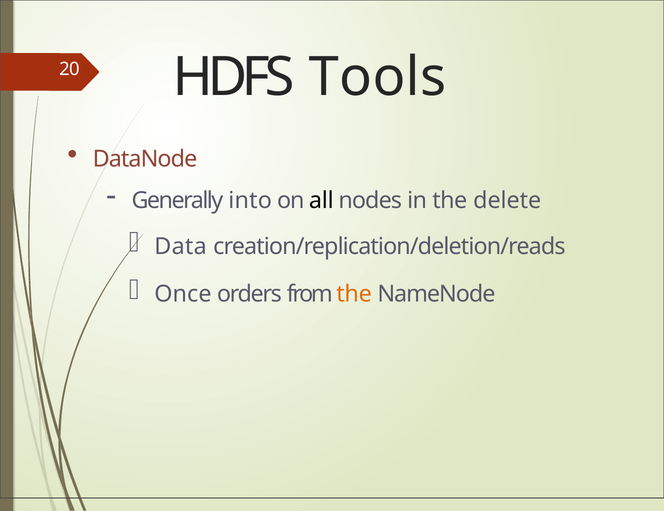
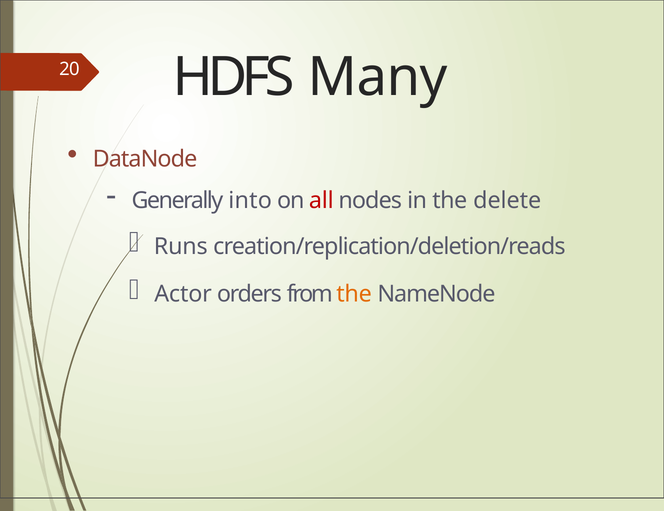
Tools: Tools -> Many (378, 77)
all colour: black -> red (321, 200)
Data: Data -> Runs (181, 247)
Once: Once -> Actor (183, 294)
